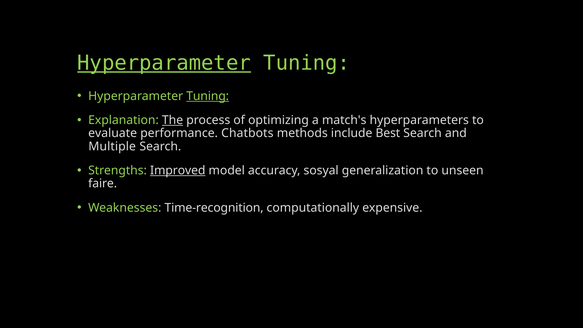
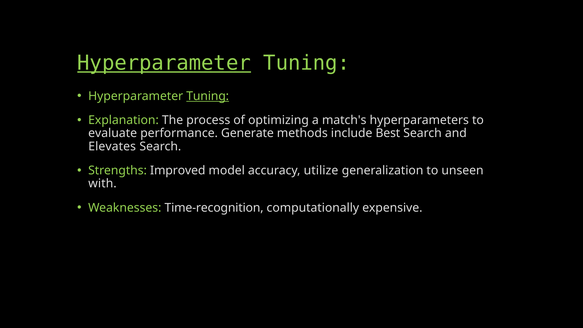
The underline: present -> none (173, 120)
Chatbots: Chatbots -> Generate (247, 133)
Multiple: Multiple -> Elevates (112, 146)
Improved underline: present -> none (178, 170)
sosyal: sosyal -> utilize (321, 170)
faire: faire -> with (102, 184)
